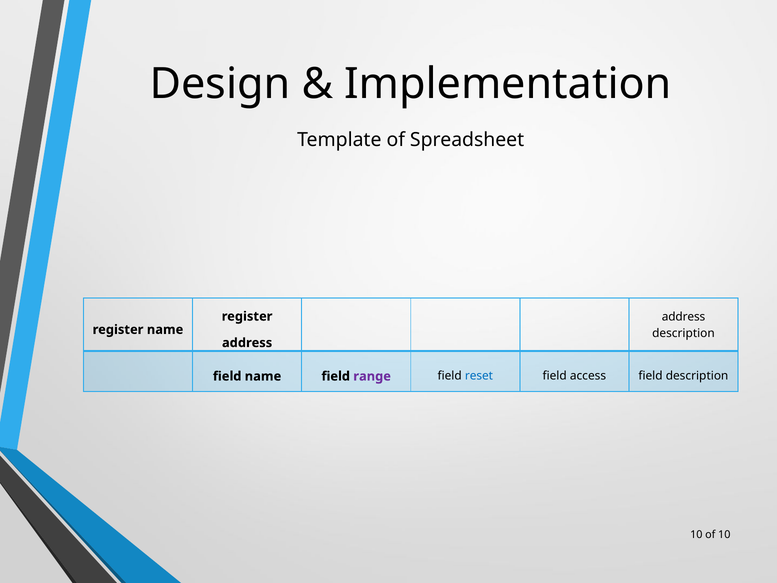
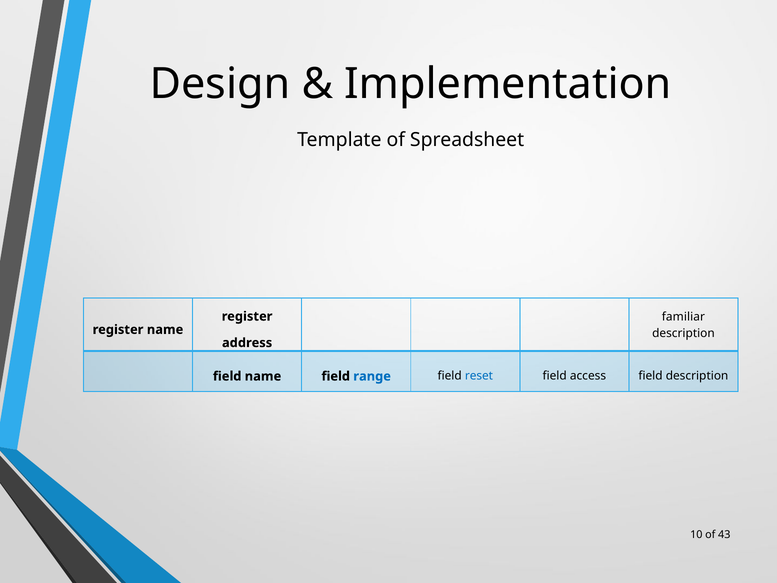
address: address -> familiar (683, 317)
range colour: purple -> blue (372, 376)
of 10: 10 -> 43 (724, 534)
